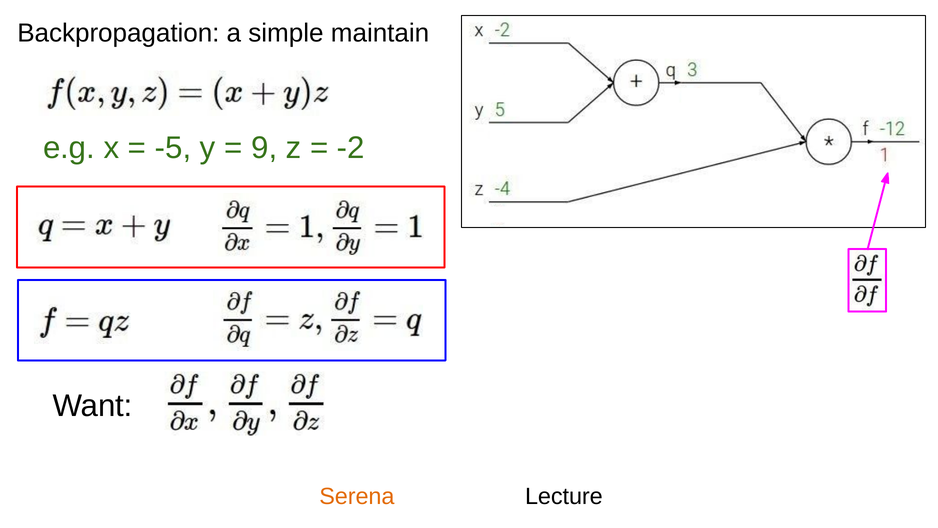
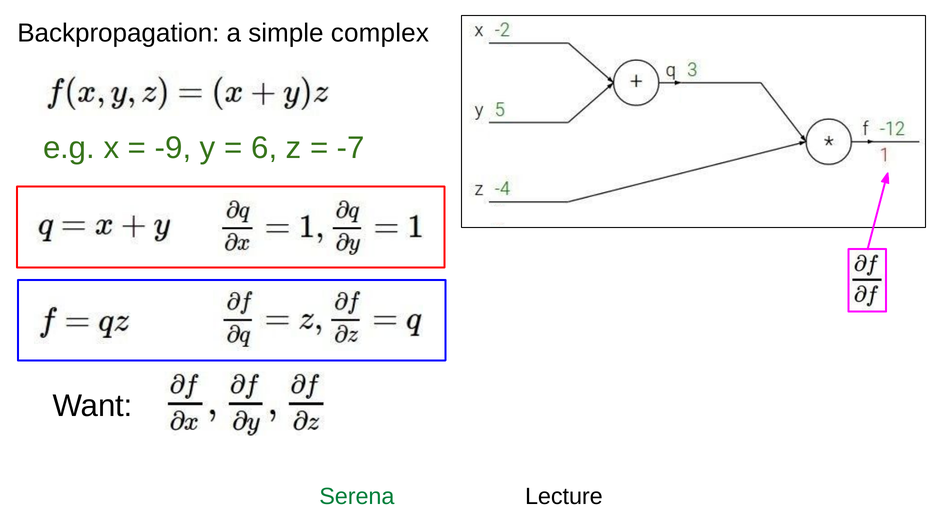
maintain: maintain -> complex (380, 33)
-5: -5 -> -9 (173, 148)
9: 9 -> 6 (264, 148)
-2: -2 -> -7 (351, 148)
Serena colour: orange -> green (357, 496)
